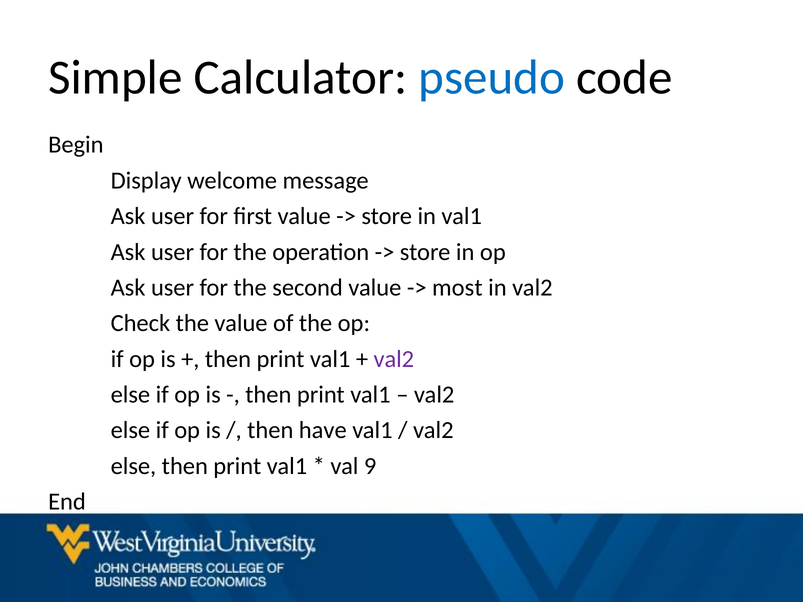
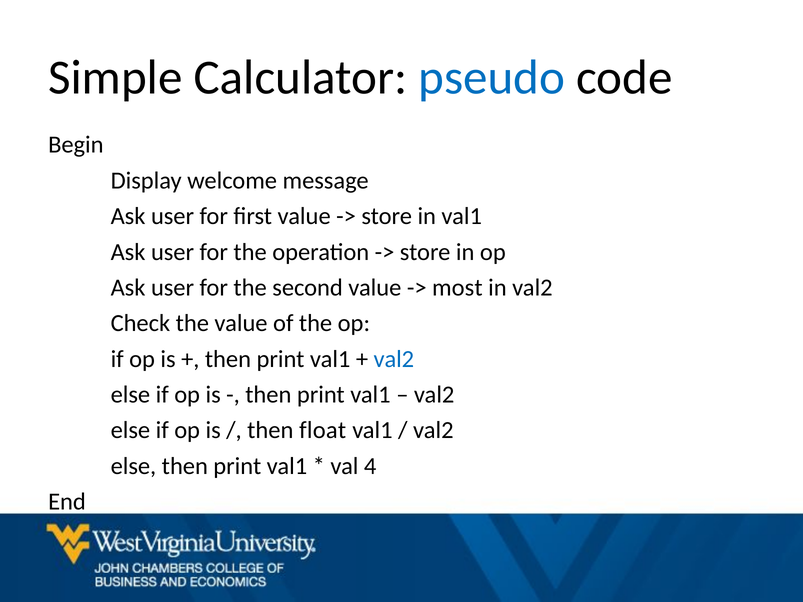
val2 colour: purple -> blue (394, 359)
have: have -> float (323, 430)
9: 9 -> 4 (370, 466)
